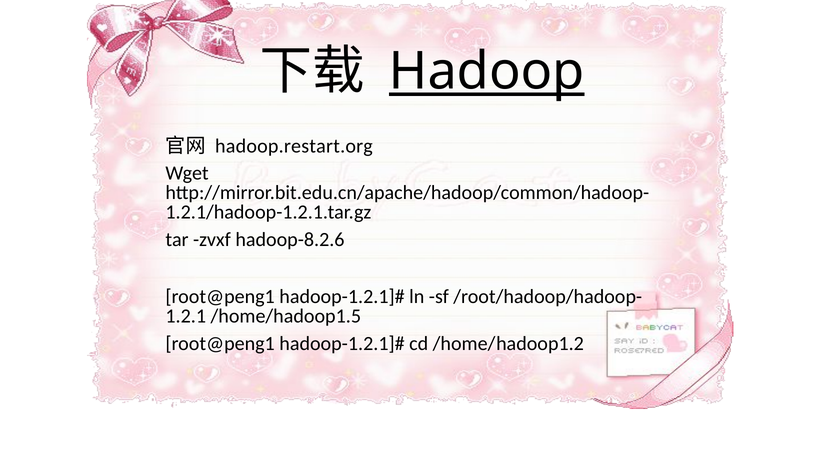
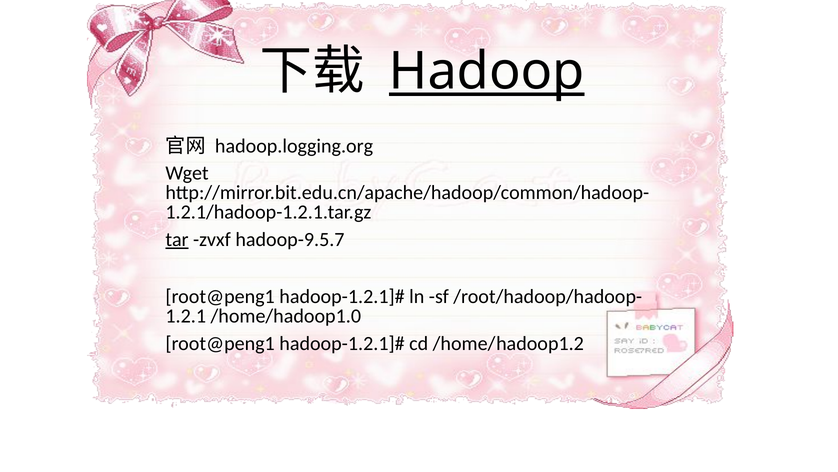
hadoop.restart.org: hadoop.restart.org -> hadoop.logging.org (294, 146)
tar underline: none -> present (177, 239)
hadoop-8.2.6: hadoop-8.2.6 -> hadoop-9.5.7 (290, 239)
/home/hadoop1.5: /home/hadoop1.5 -> /home/hadoop1.0 (286, 316)
